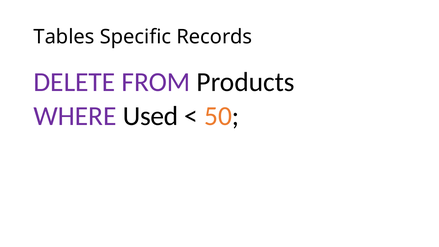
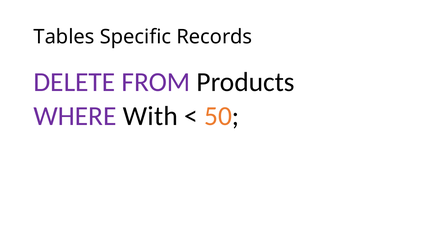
Used: Used -> With (150, 116)
